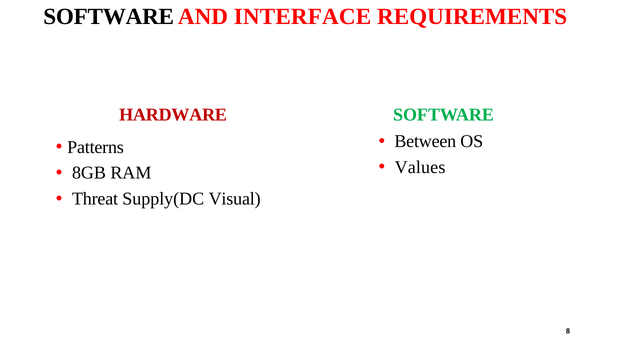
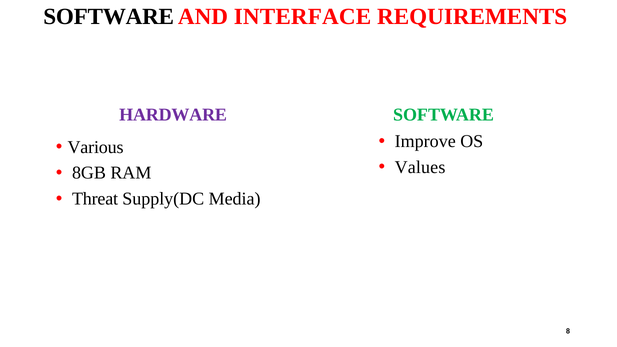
HARDWARE colour: red -> purple (173, 115)
Between: Between -> Improve (425, 141)
Patterns: Patterns -> Various (96, 147)
Visual: Visual -> Media (235, 199)
